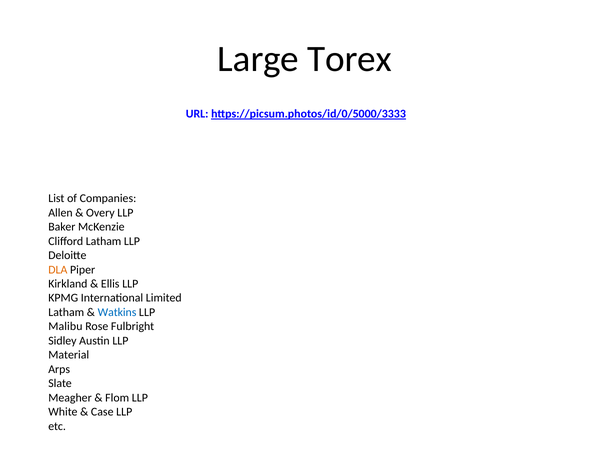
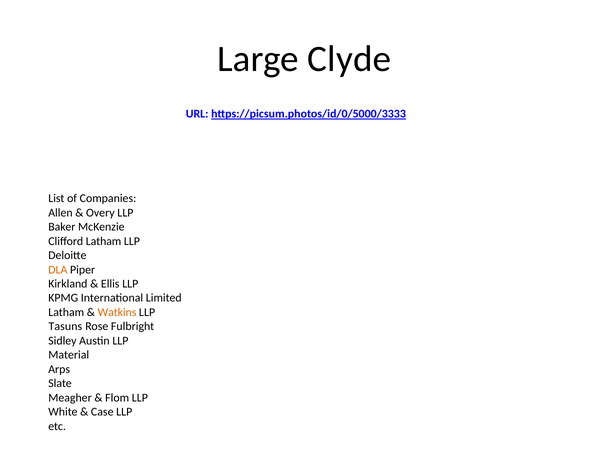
Torex: Torex -> Clyde (349, 59)
Watkins colour: blue -> orange (117, 312)
Malibu: Malibu -> Tasuns (65, 326)
